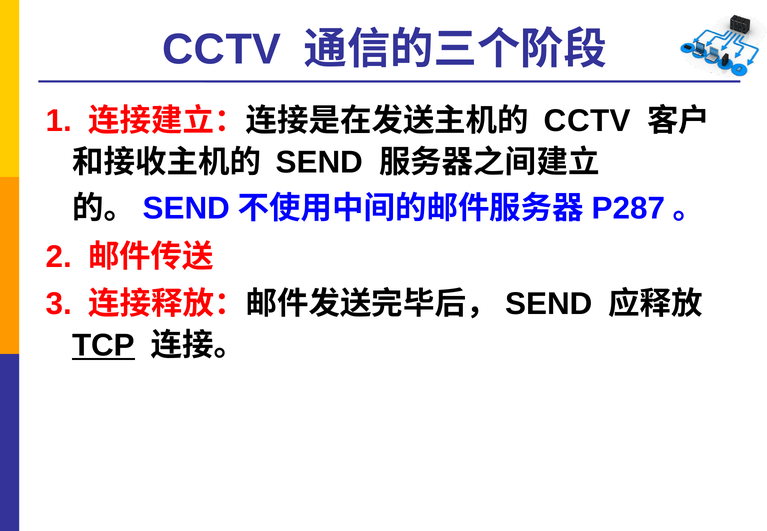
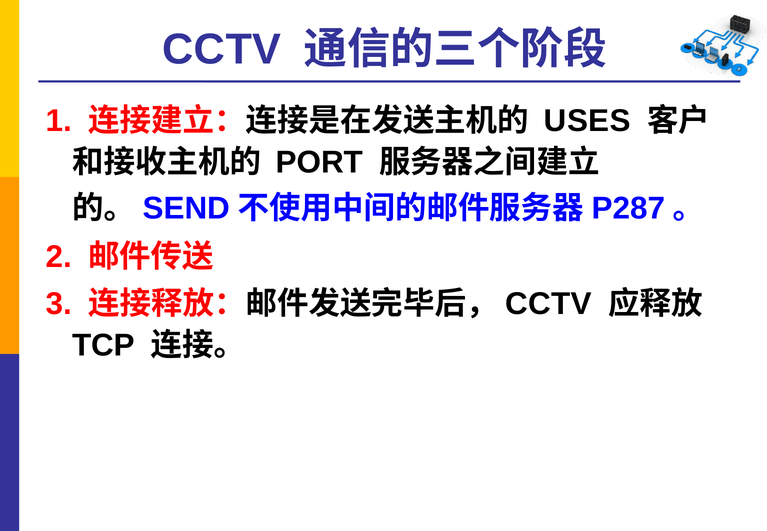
CCTV: CCTV -> USES (587, 121)
SEND: SEND -> PORT (319, 162)
SEND: SEND -> CCTV (549, 304)
TCP underline: present -> none (104, 346)
